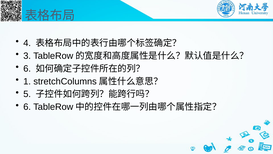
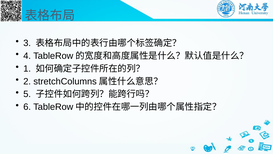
4: 4 -> 3 (27, 43)
3: 3 -> 4 (27, 56)
6: 6 -> 1 (27, 68)
1: 1 -> 2 (27, 81)
